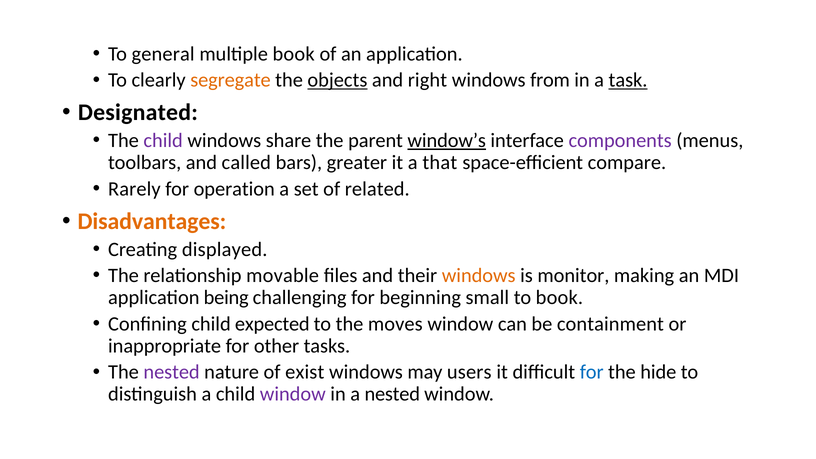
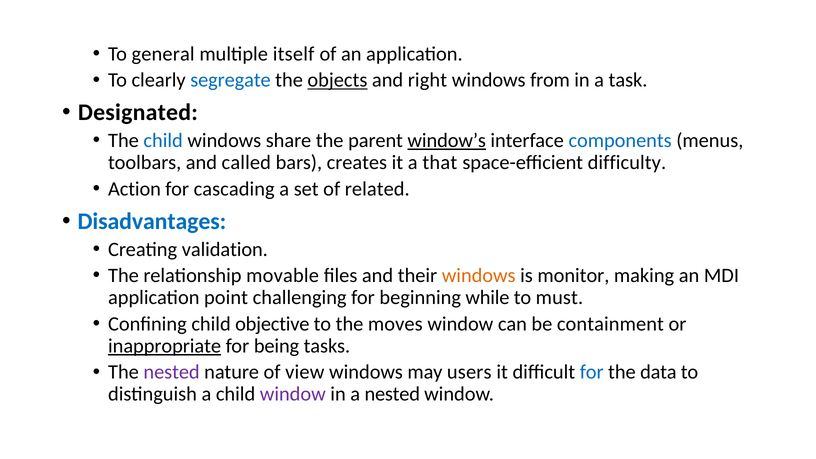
multiple book: book -> itself (294, 54)
segregate colour: orange -> blue (231, 80)
task underline: present -> none (628, 80)
child colour: purple -> blue (163, 141)
components colour: purple -> blue (620, 141)
greater: greater -> creates (357, 163)
compare: compare -> difficulty (627, 163)
Rarely: Rarely -> Action (134, 189)
operation: operation -> cascading (234, 189)
Disadvantages colour: orange -> blue (152, 221)
displayed: displayed -> validation (225, 249)
being: being -> point (226, 298)
small: small -> while (487, 298)
to book: book -> must (559, 298)
expected: expected -> objective (272, 324)
inappropriate underline: none -> present (165, 346)
other: other -> being (277, 346)
exist: exist -> view (305, 372)
hide: hide -> data (658, 372)
